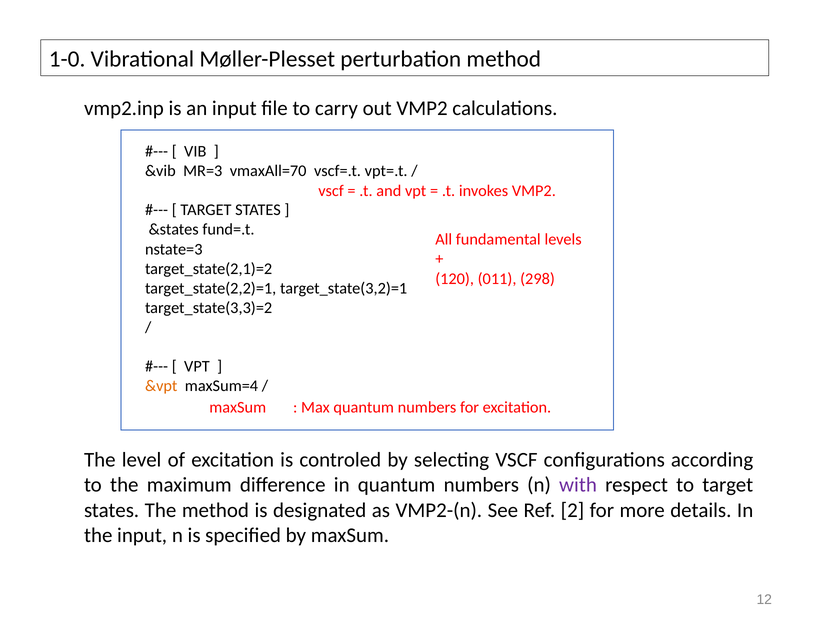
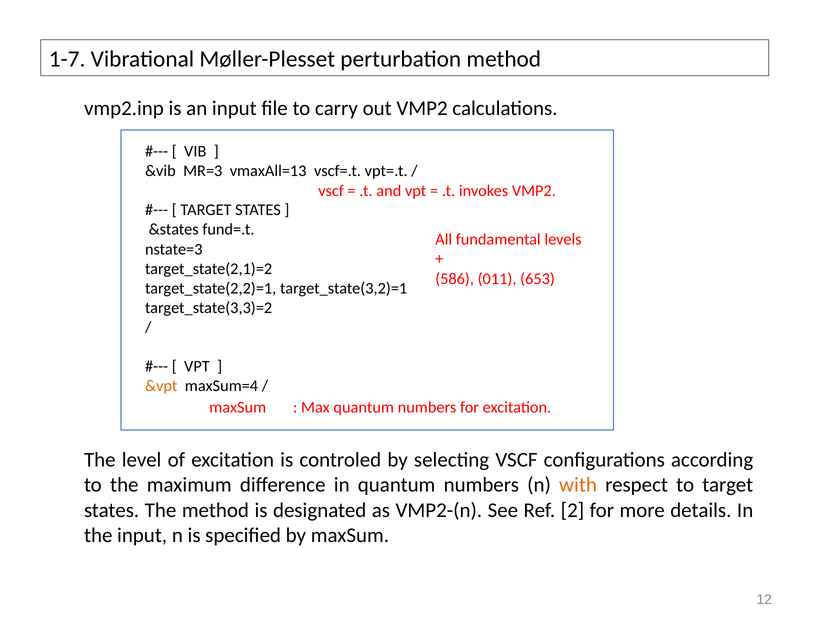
1-0: 1-0 -> 1-7 (67, 59)
vmaxAll=70: vmaxAll=70 -> vmaxAll=13 (268, 171)
120: 120 -> 586 (455, 279)
298: 298 -> 653 (538, 279)
with colour: purple -> orange (578, 485)
